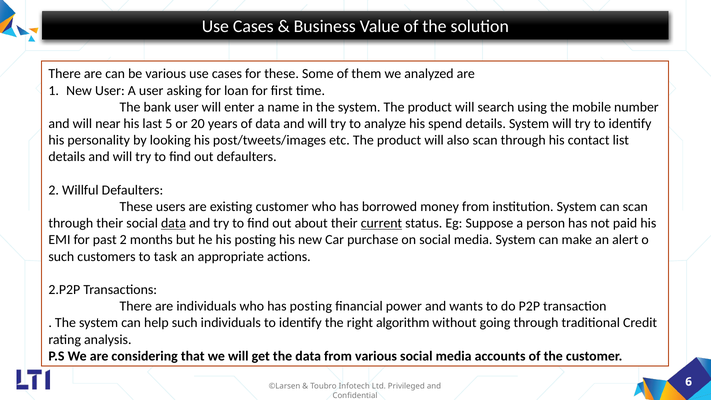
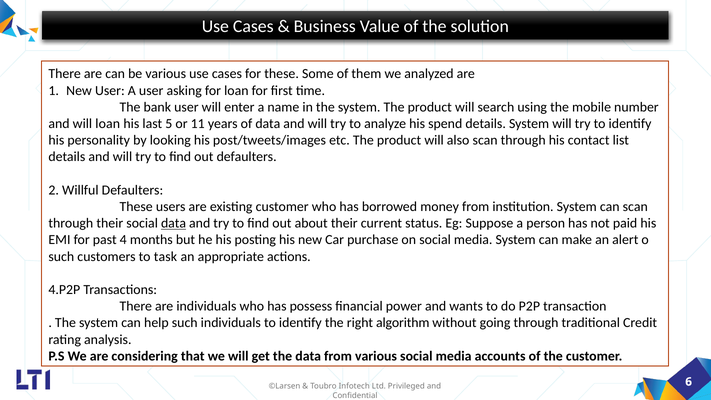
will near: near -> loan (108, 124)
20: 20 -> 11 (198, 124)
current underline: present -> none (381, 223)
past 2: 2 -> 4 (123, 240)
2.P2P: 2.P2P -> 4.P2P (64, 290)
has posting: posting -> possess (311, 306)
